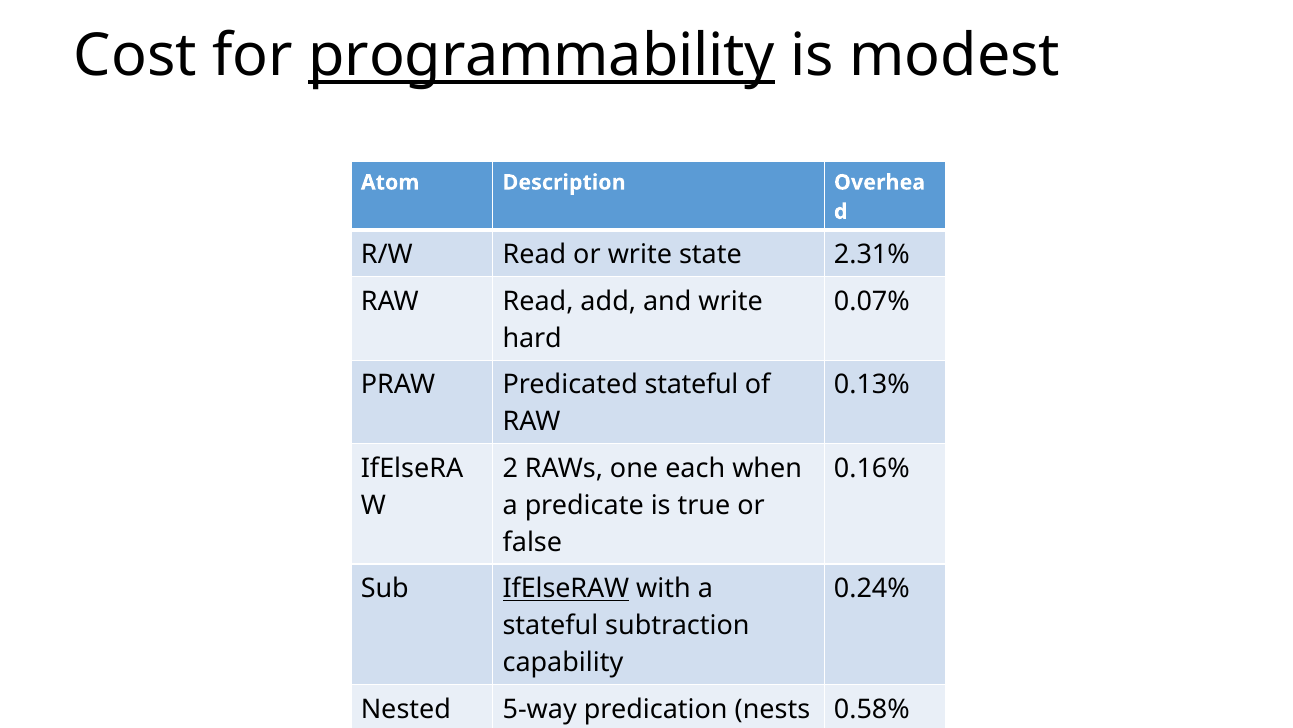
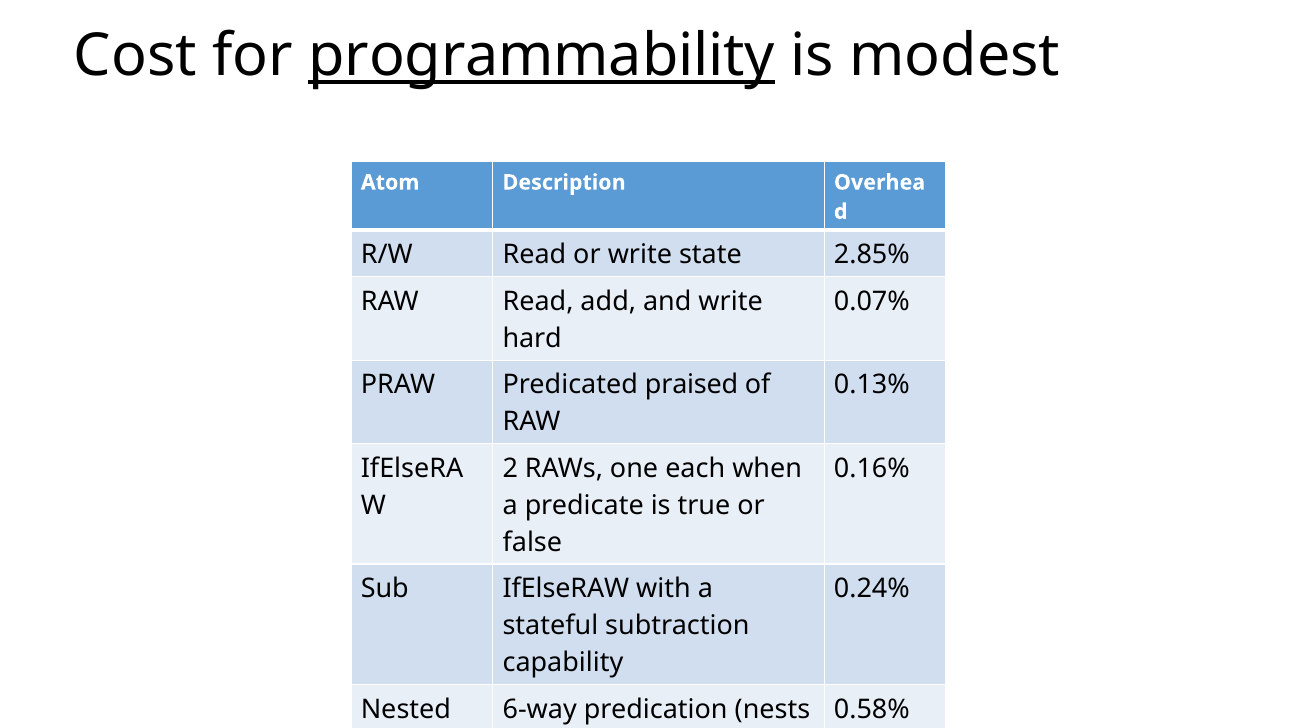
2.31%: 2.31% -> 2.85% (872, 255)
Predicated stateful: stateful -> praised (692, 385)
IfElseRAW underline: present -> none (566, 588)
5-way: 5-way -> 6-way (540, 709)
